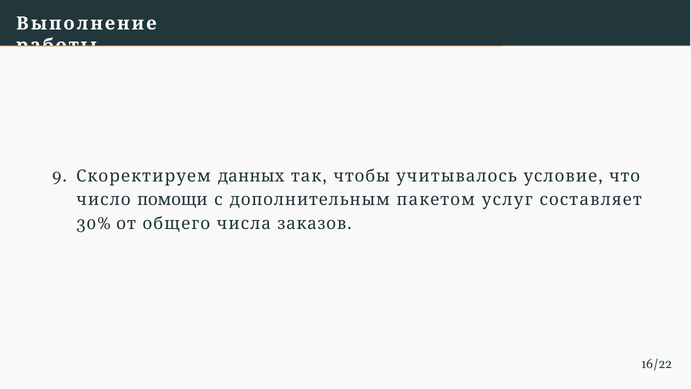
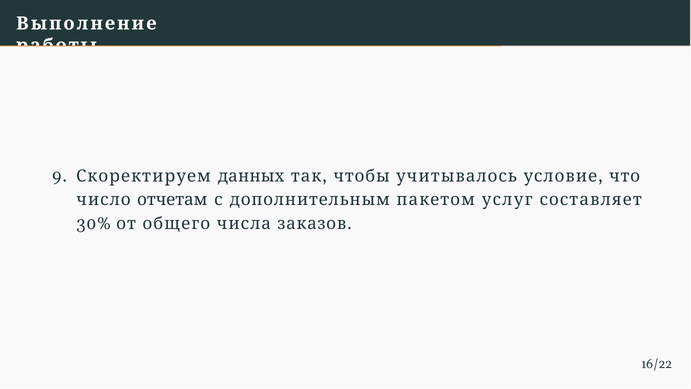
помощи: помощи -> отчетам (172, 200)
